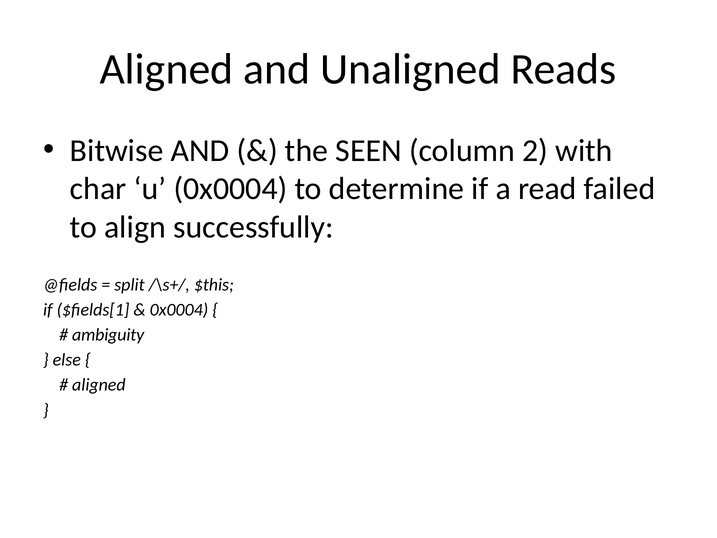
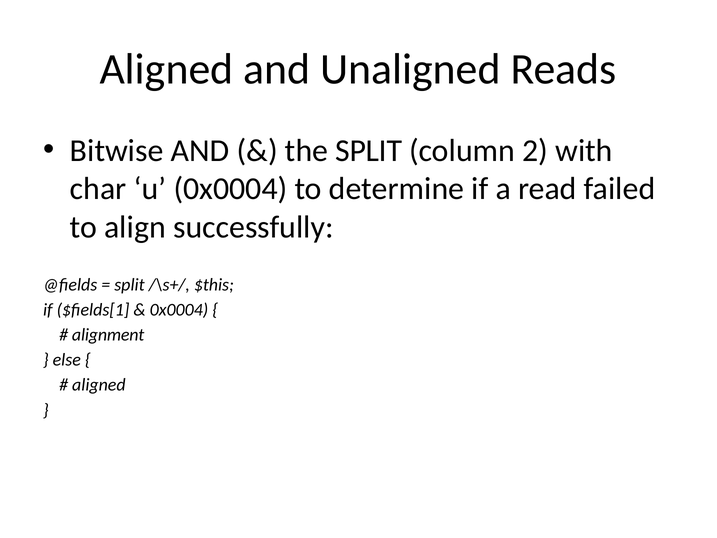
the SEEN: SEEN -> SPLIT (369, 150)
ambiguity: ambiguity -> alignment (108, 335)
